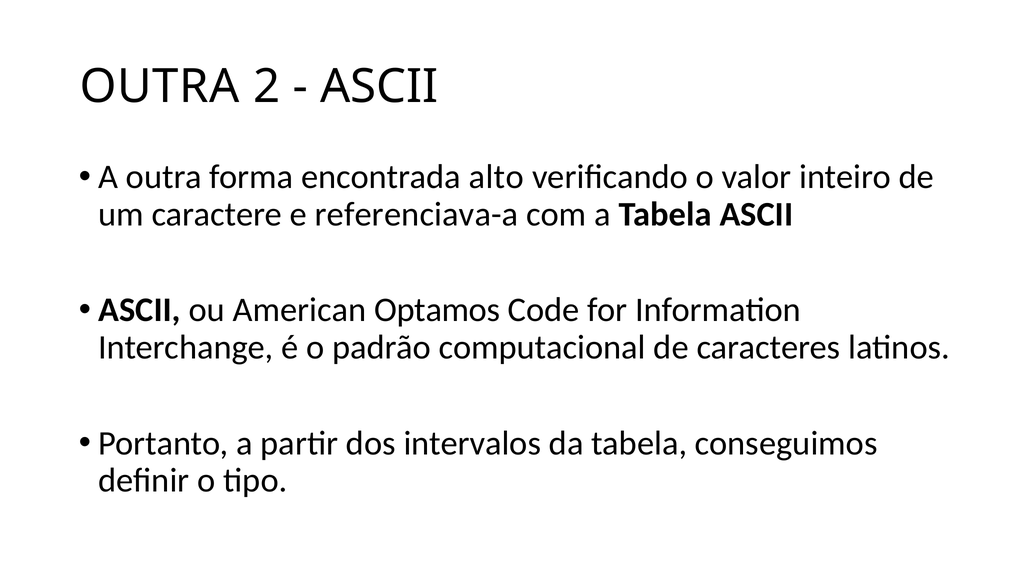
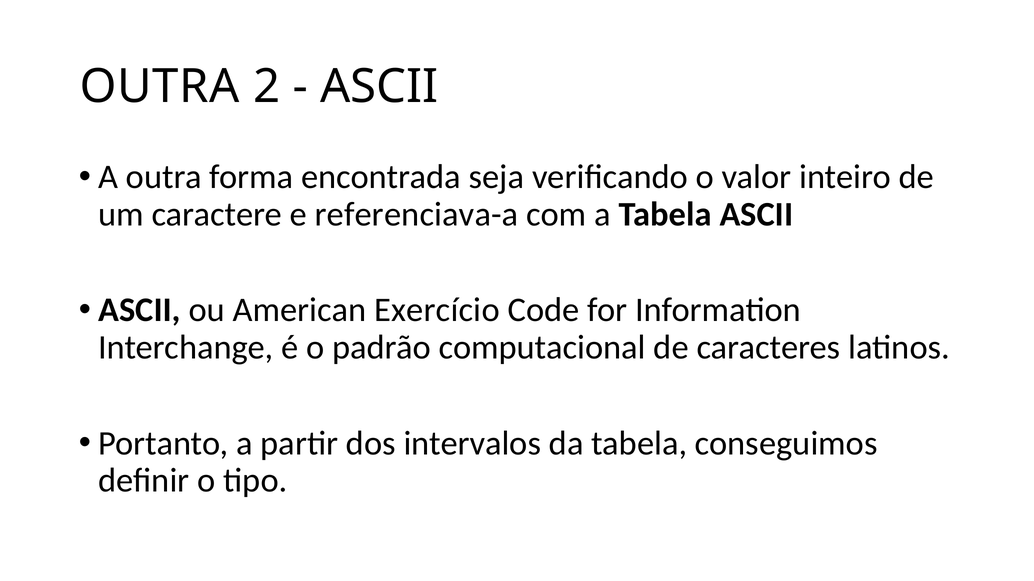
alto: alto -> seja (496, 177)
Optamos: Optamos -> Exercício (437, 310)
